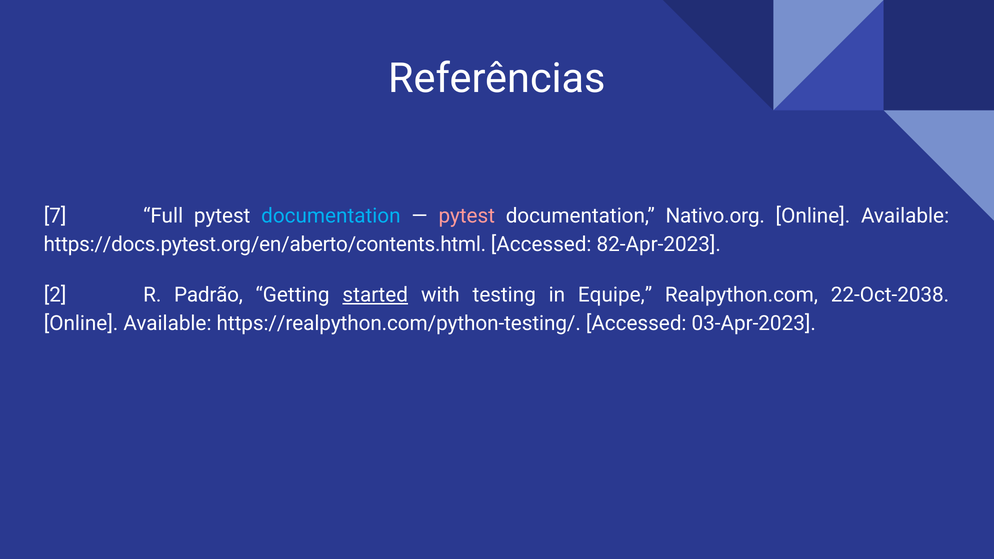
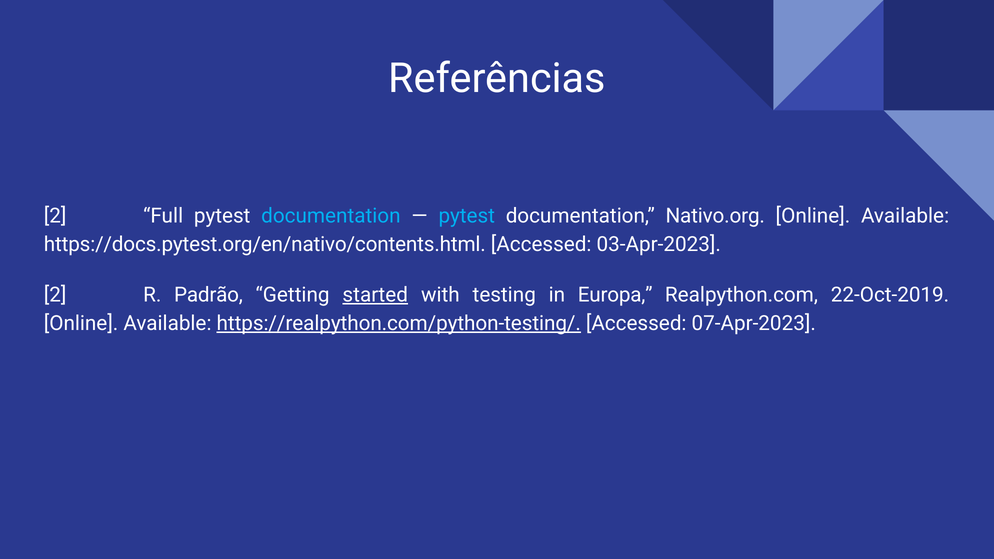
7: 7 -> 2 (55, 216)
pytest colour: pink -> light blue (467, 216)
https://docs.pytest.org/en/aberto/contents.html: https://docs.pytest.org/en/aberto/contents.html -> https://docs.pytest.org/en/nativo/contents.html (265, 244)
82-Apr-2023: 82-Apr-2023 -> 03-Apr-2023 (659, 244)
Equipe: Equipe -> Europa (615, 295)
22-Oct-2038: 22-Oct-2038 -> 22-Oct-2019 (890, 295)
https://realpython.com/python-testing/ underline: none -> present (399, 324)
03-Apr-2023: 03-Apr-2023 -> 07-Apr-2023 (754, 324)
